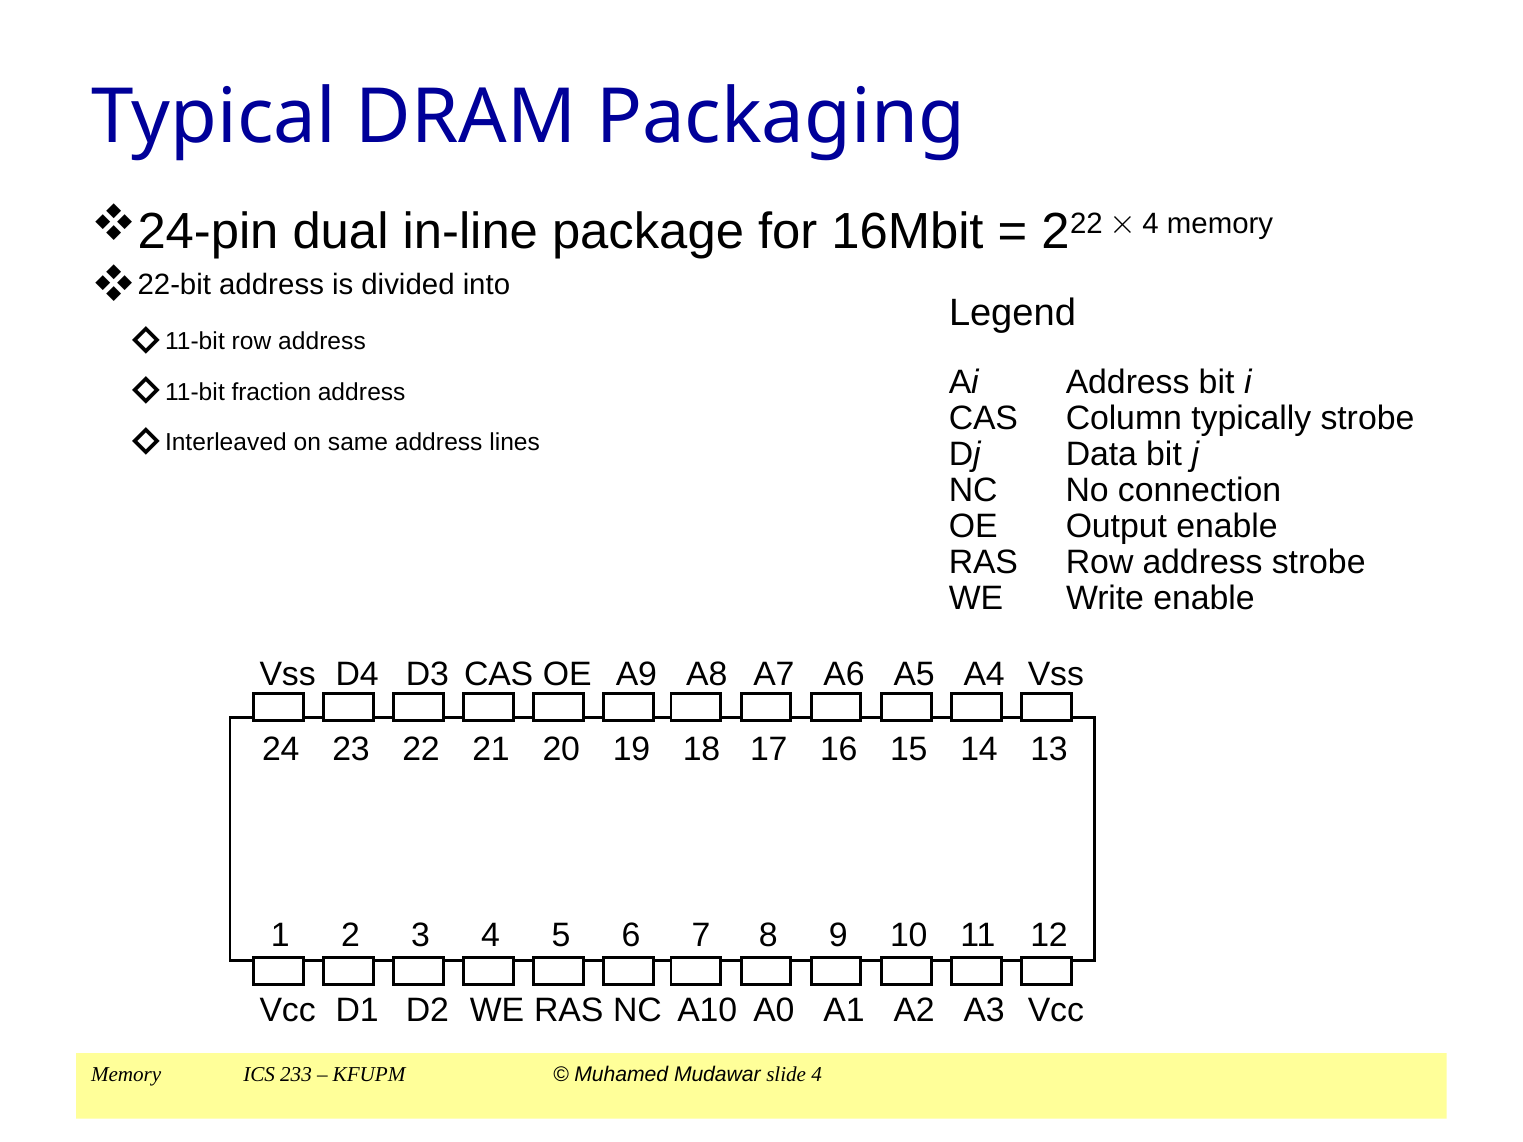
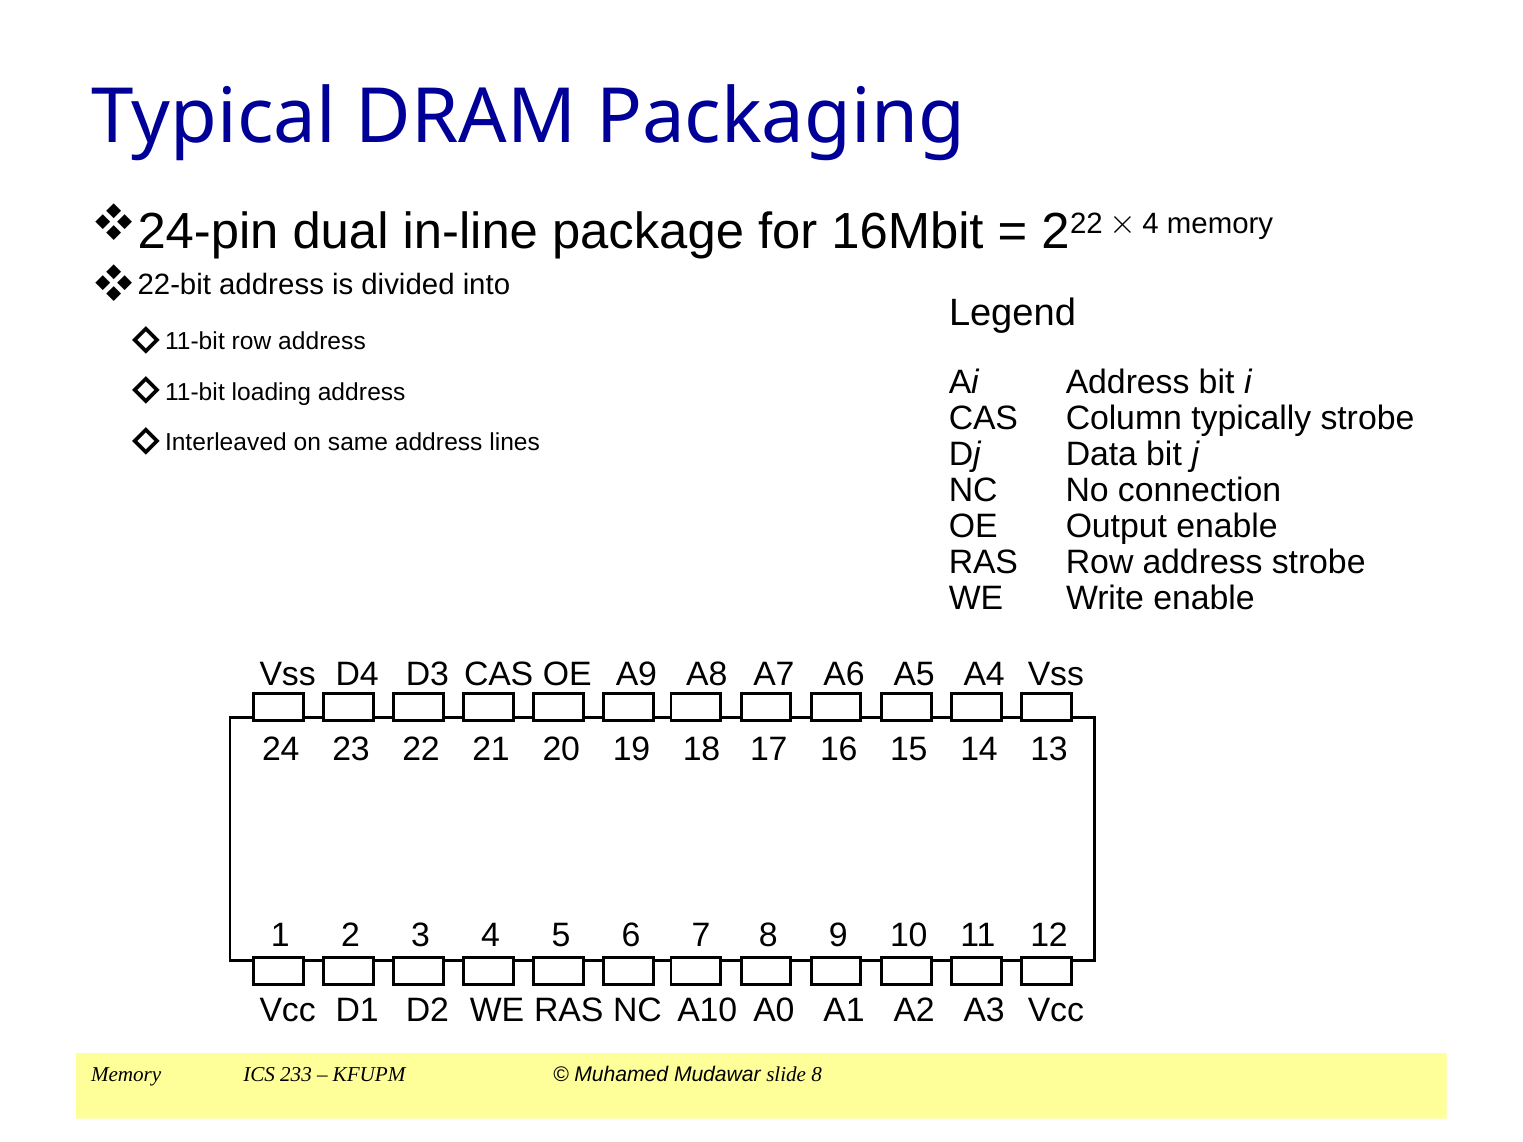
fraction: fraction -> loading (271, 392)
4: 4 -> 8 (817, 1075)
